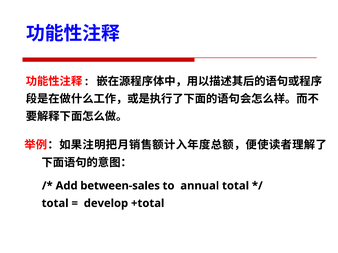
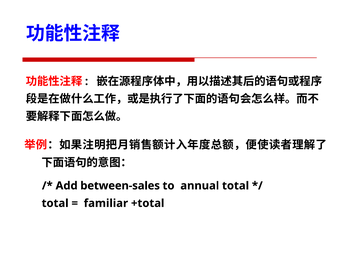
develop: develop -> familiar (106, 204)
